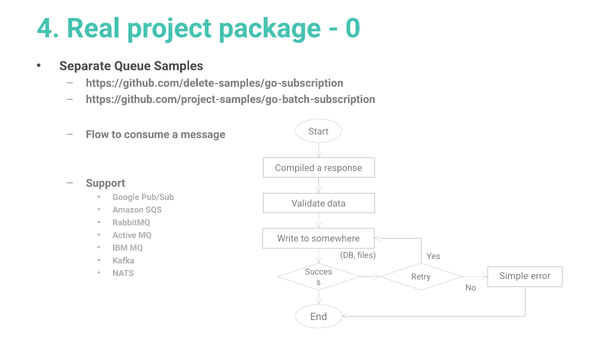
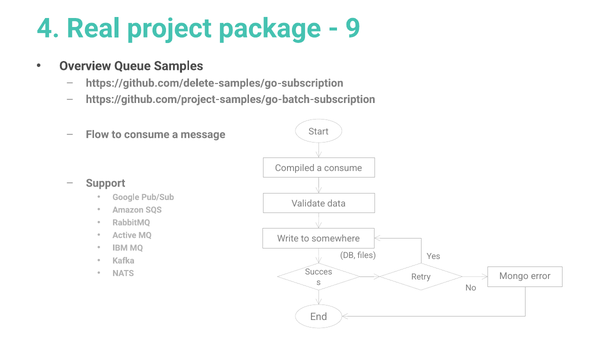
0: 0 -> 9 (353, 28)
Separate: Separate -> Overview (85, 66)
a response: response -> consume (343, 168)
Simple: Simple -> Mongo (514, 276)
